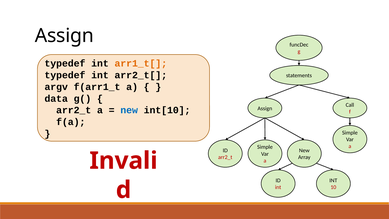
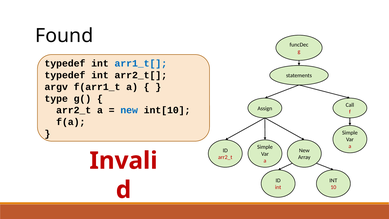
Assign: Assign -> Found (64, 36)
arr1_t[ colour: orange -> blue (141, 63)
data: data -> type (56, 98)
